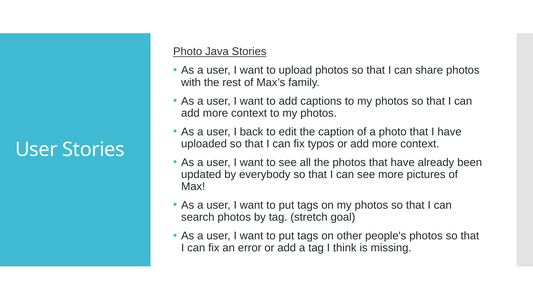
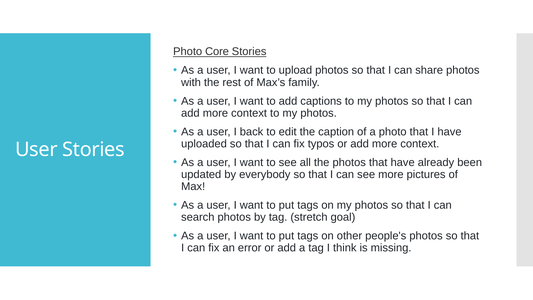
Java: Java -> Core (217, 52)
